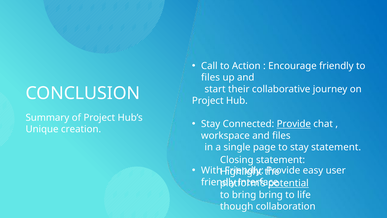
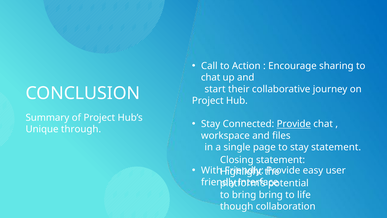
Encourage friendly: friendly -> sharing (336, 66)
files: files -> chat (211, 77)
creation: creation -> through (81, 129)
potential underline: present -> none (288, 183)
